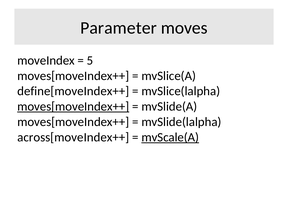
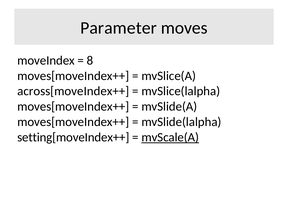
5: 5 -> 8 (90, 60)
define[moveIndex++: define[moveIndex++ -> across[moveIndex++ (73, 91)
moves[moveIndex++ underline: present -> none (73, 107)
across[moveIndex++: across[moveIndex++ -> setting[moveIndex++ (73, 137)
